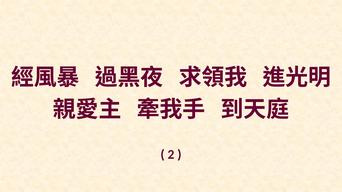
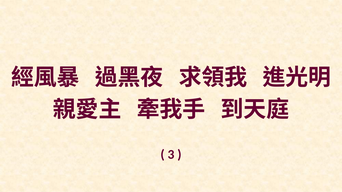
2: 2 -> 3 (171, 155)
